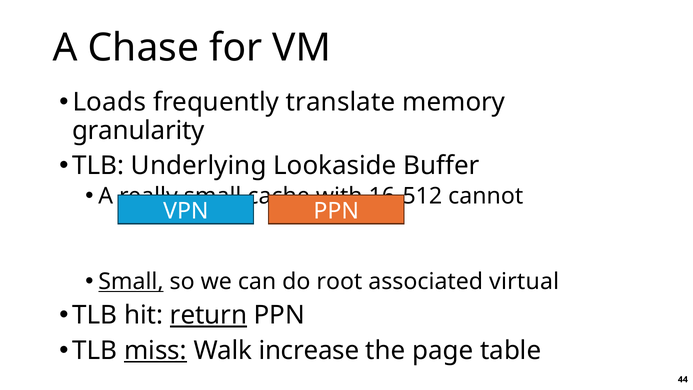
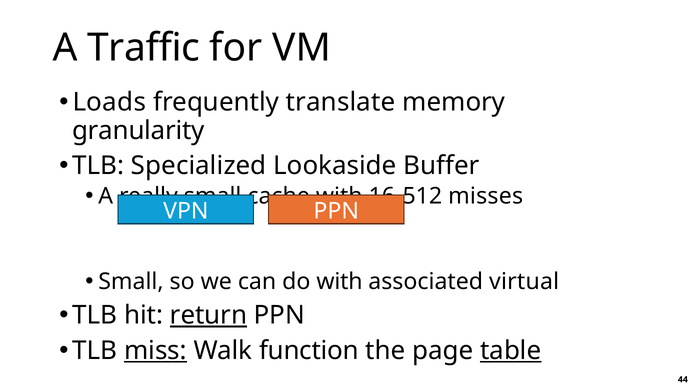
Chase: Chase -> Traffic (144, 48)
Underlying: Underlying -> Specialized (199, 166)
cannot: cannot -> misses (486, 196)
Small underline: present -> none (131, 281)
do root: root -> with (340, 281)
increase: increase -> function (309, 350)
table underline: none -> present (511, 350)
